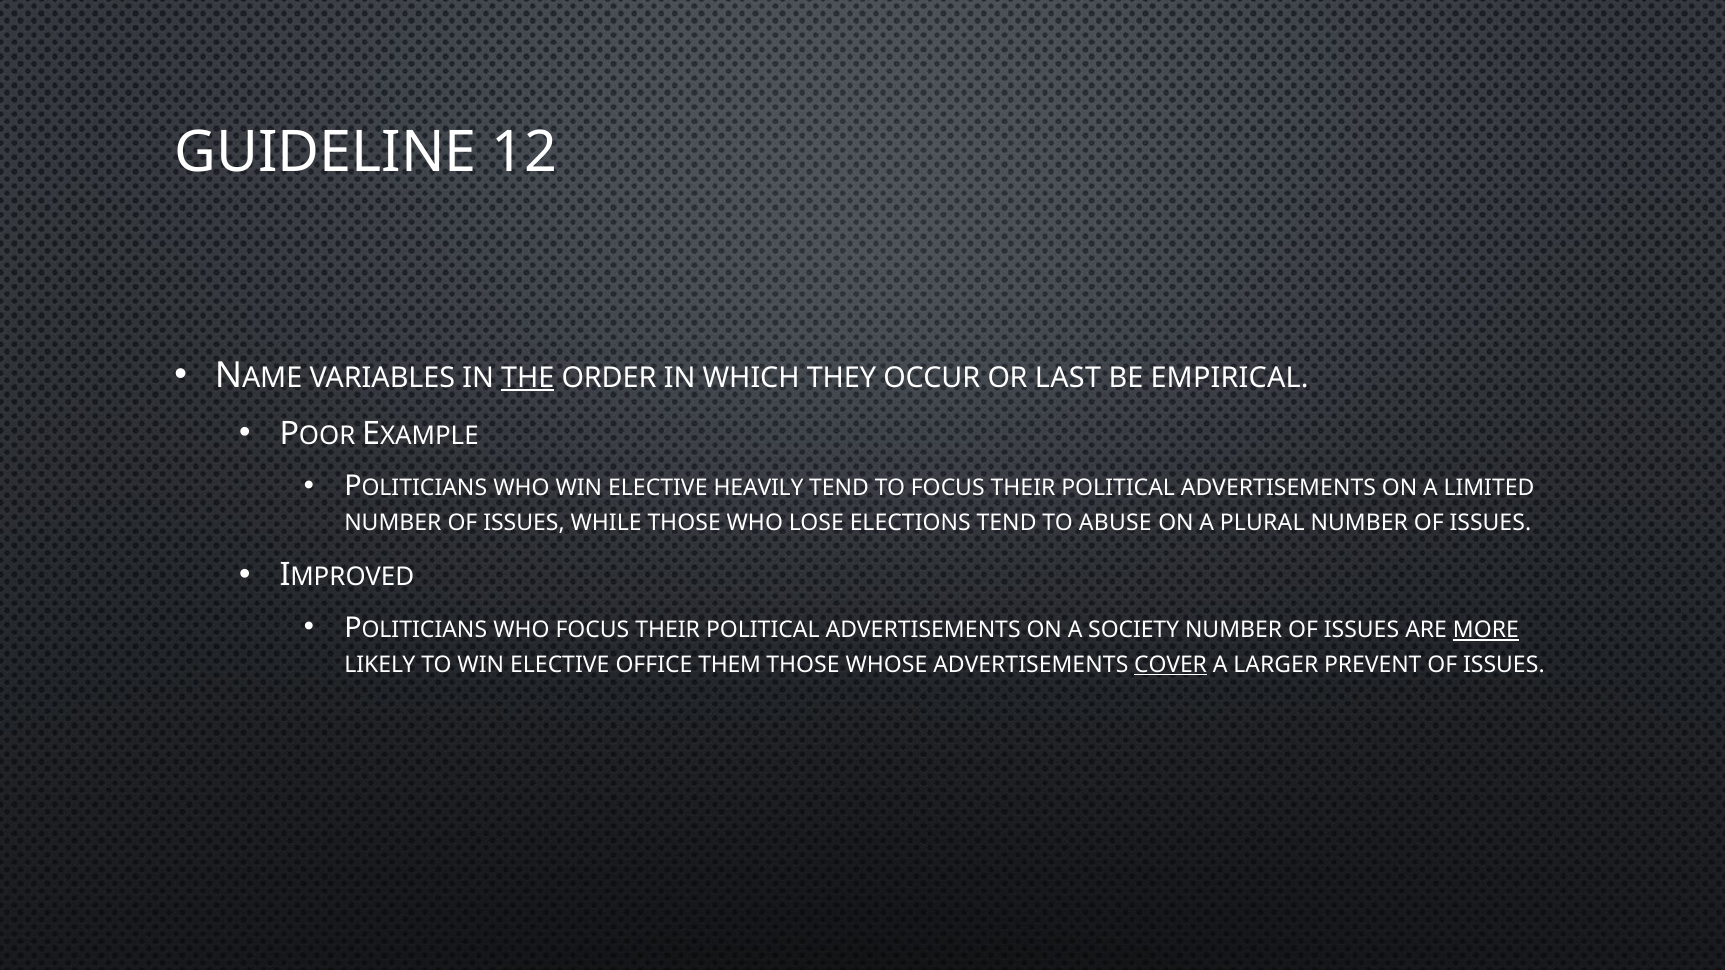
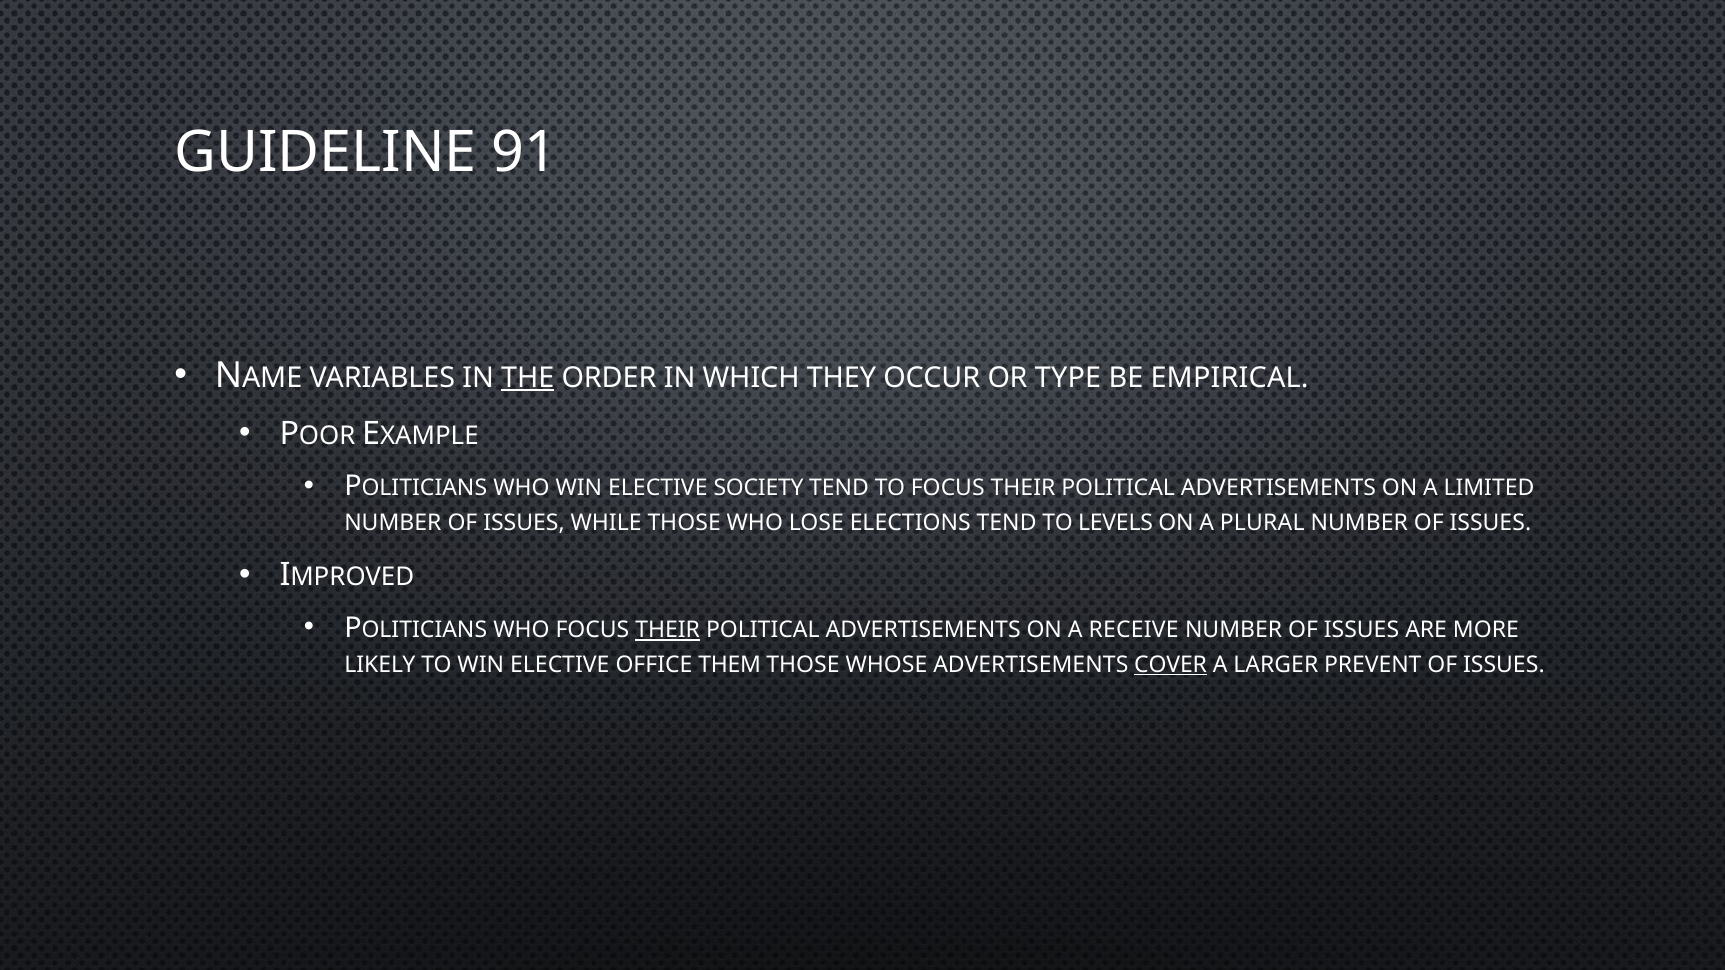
12: 12 -> 91 (525, 152)
LAST: LAST -> TYPE (1068, 378)
HEAVILY: HEAVILY -> SOCIETY (759, 489)
ABUSE: ABUSE -> LEVELS (1116, 523)
THEIR underline: none -> present (668, 630)
SOCIETY: SOCIETY -> RECEIVE (1134, 630)
MORE underline: present -> none (1486, 630)
